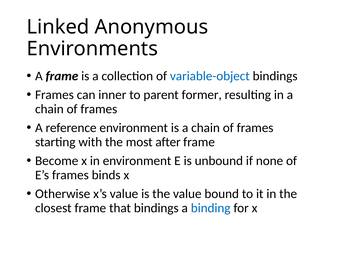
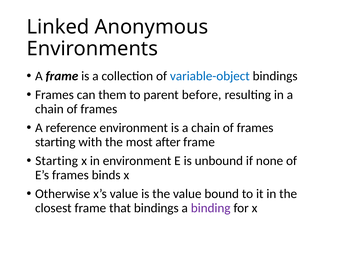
inner: inner -> them (112, 95)
former: former -> before (202, 95)
Become: Become -> Starting (57, 161)
binding colour: blue -> purple (211, 208)
